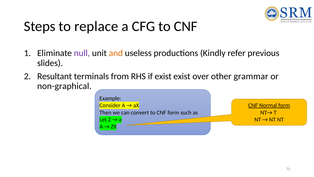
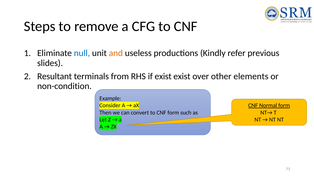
replace: replace -> remove (96, 26)
null colour: purple -> blue (82, 53)
grammar: grammar -> elements (251, 76)
non-graphical: non-graphical -> non-condition (64, 86)
